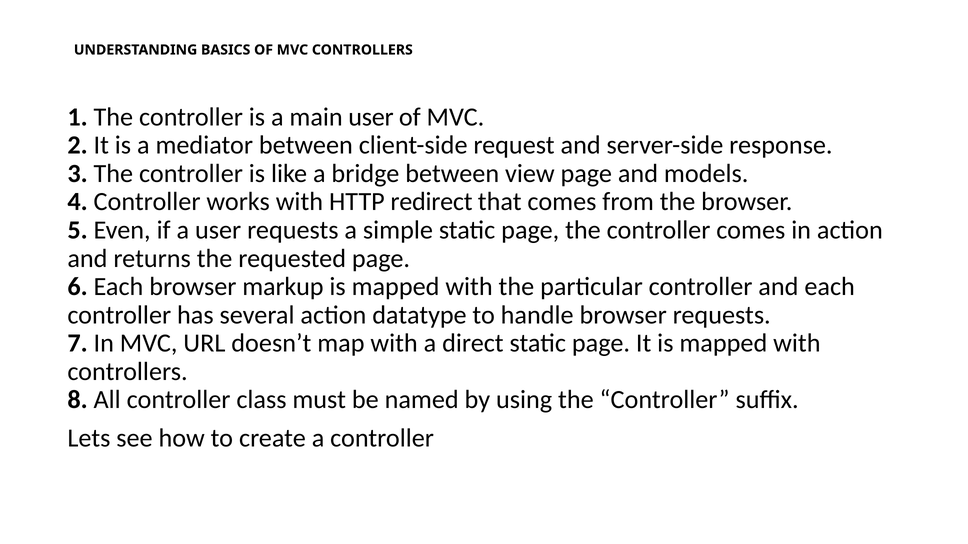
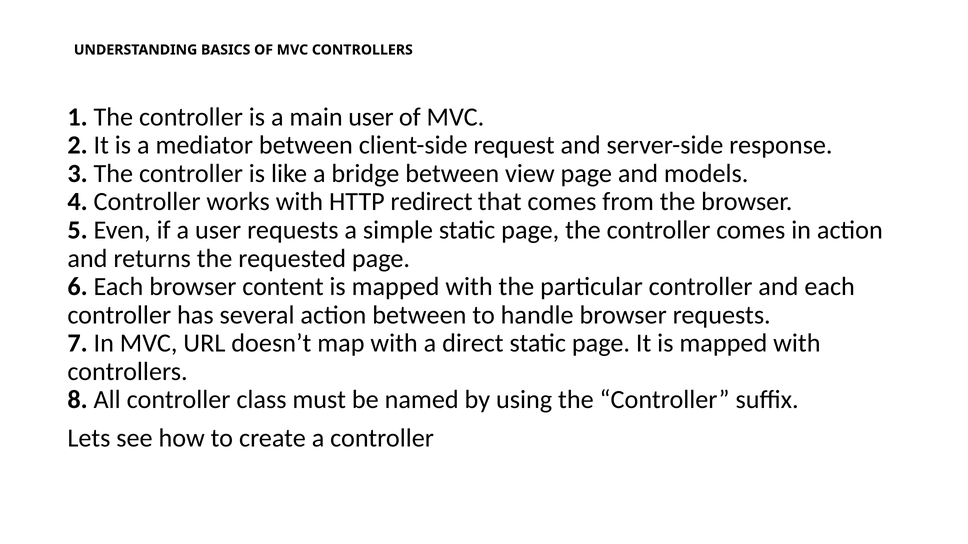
markup: markup -> content (283, 287)
action datatype: datatype -> between (419, 315)
